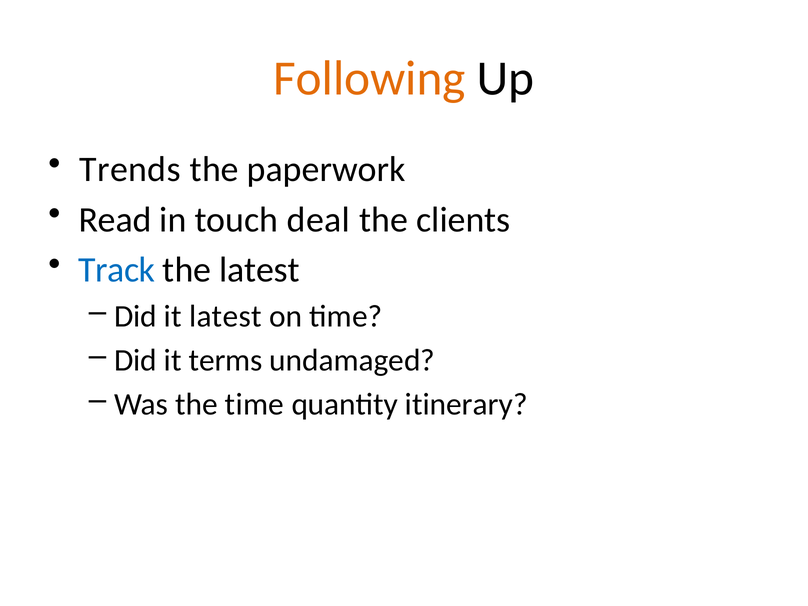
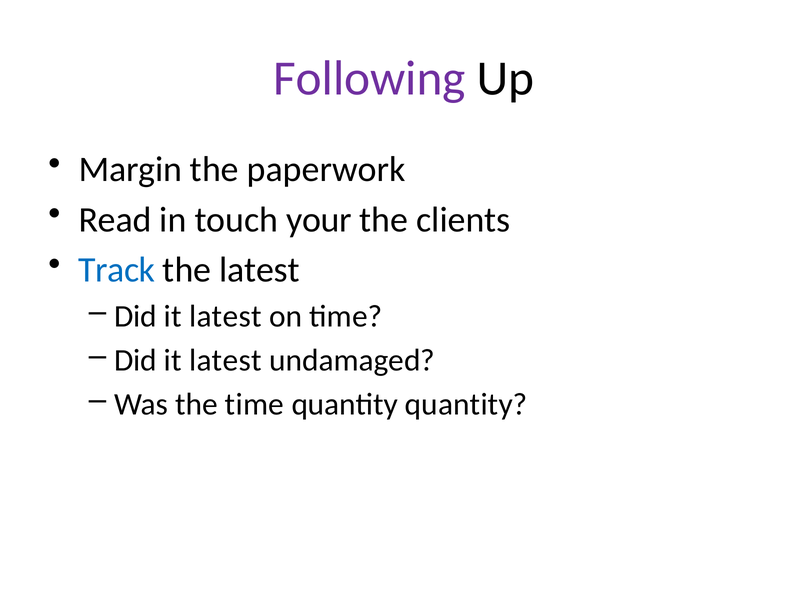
Following colour: orange -> purple (369, 78)
Trends: Trends -> Margin (130, 169)
deal: deal -> your (319, 220)
terms: terms -> latest (225, 360)
quantity itinerary: itinerary -> quantity (466, 404)
